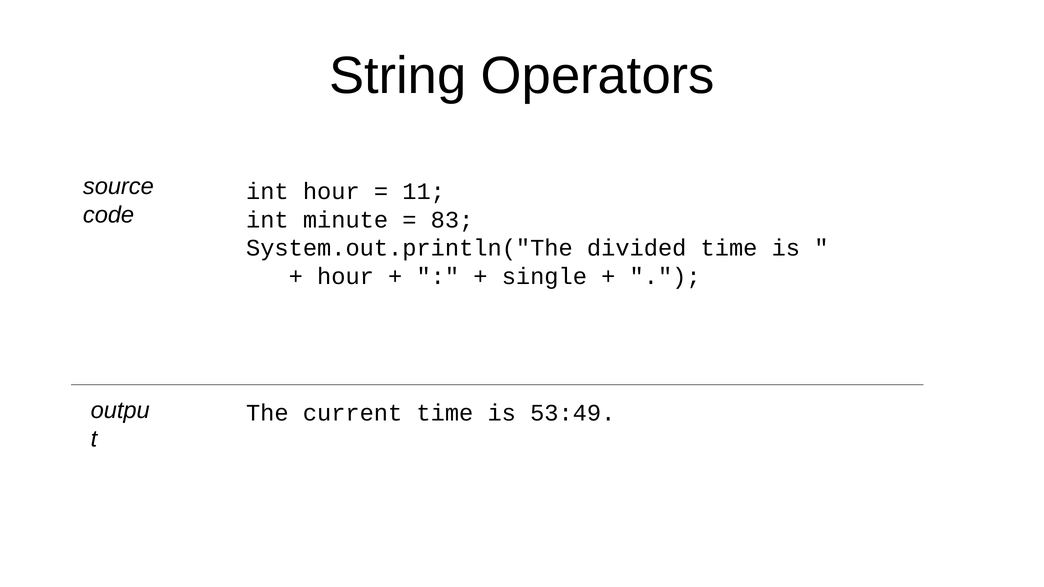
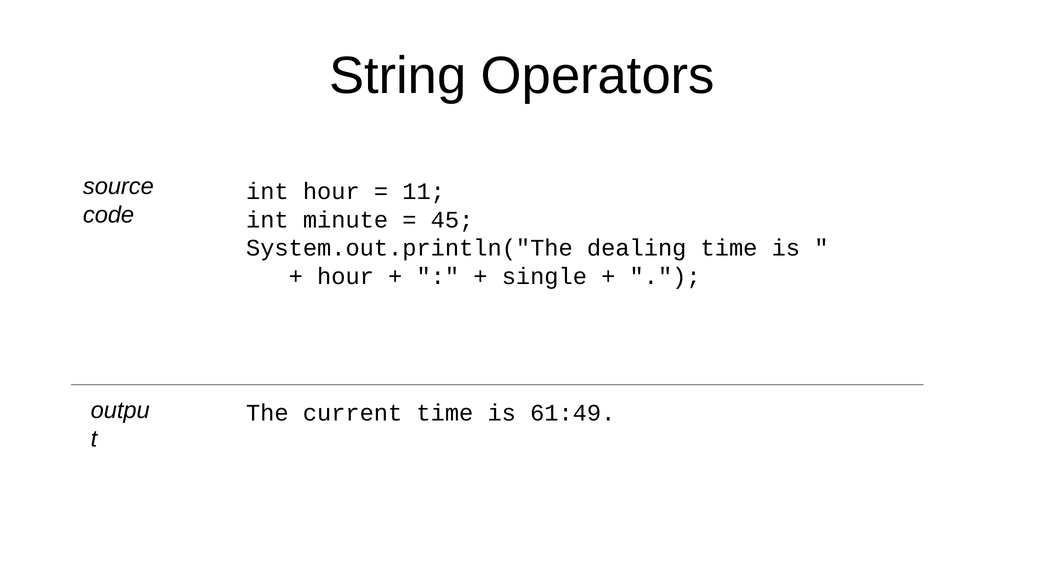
83: 83 -> 45 (452, 220)
divided: divided -> dealing (637, 248)
53:49: 53:49 -> 61:49 (573, 413)
